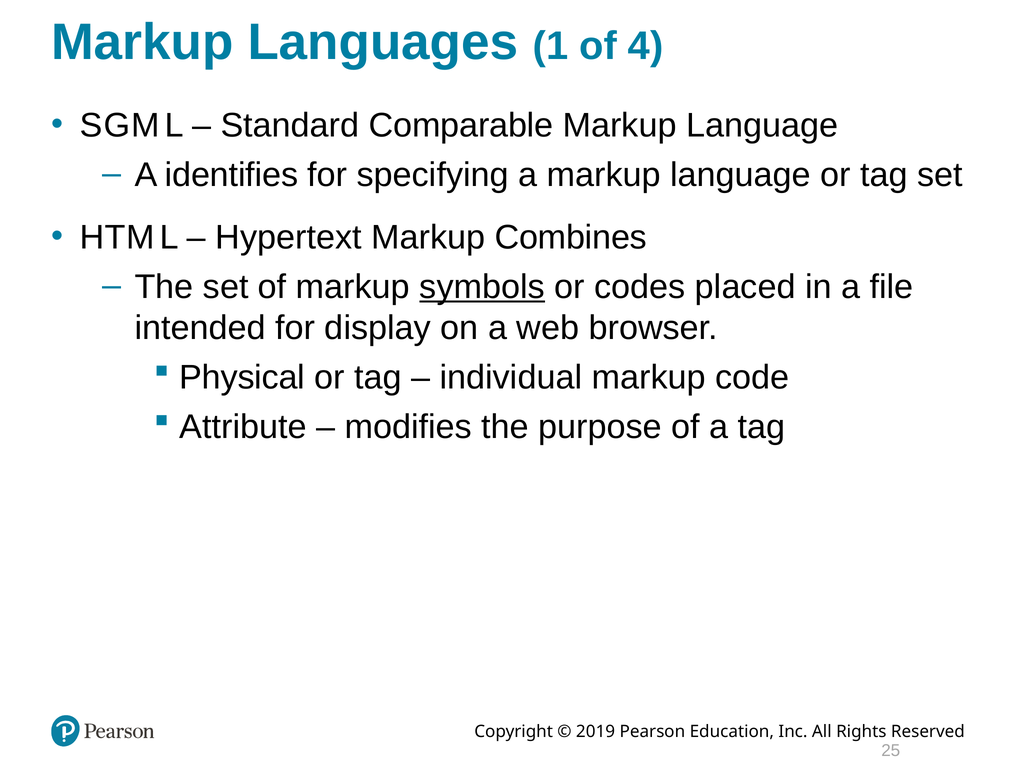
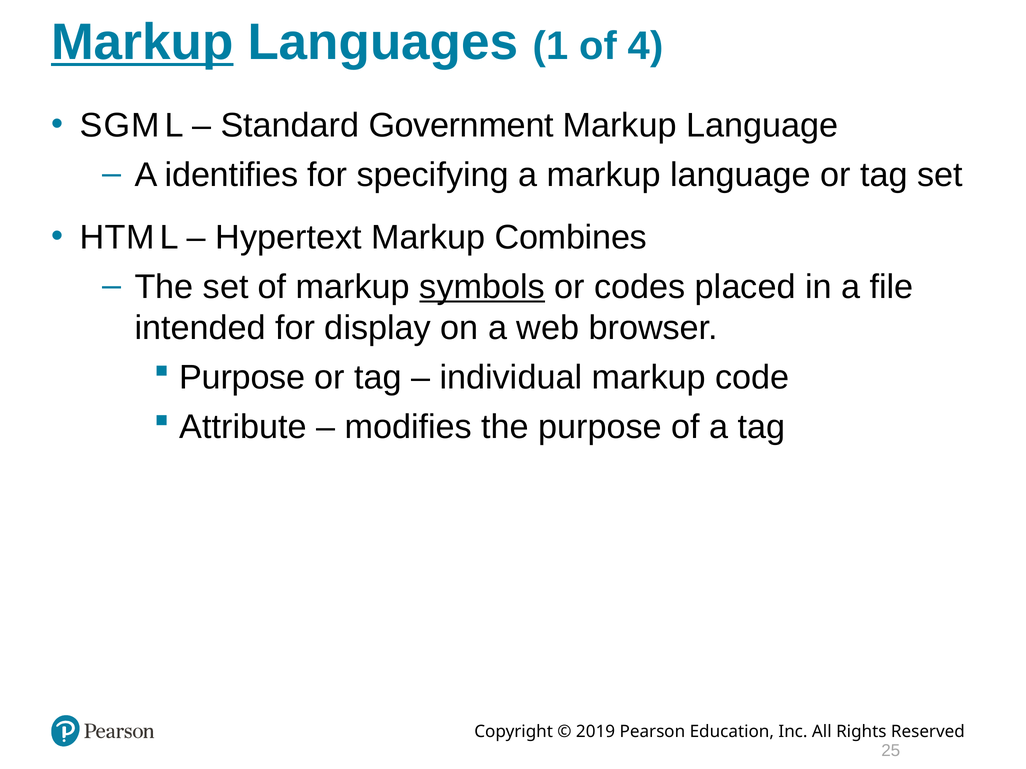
Markup underline: none -> present (142, 42)
Comparable: Comparable -> Government (461, 126)
Physical: Physical -> Purpose (242, 378)
